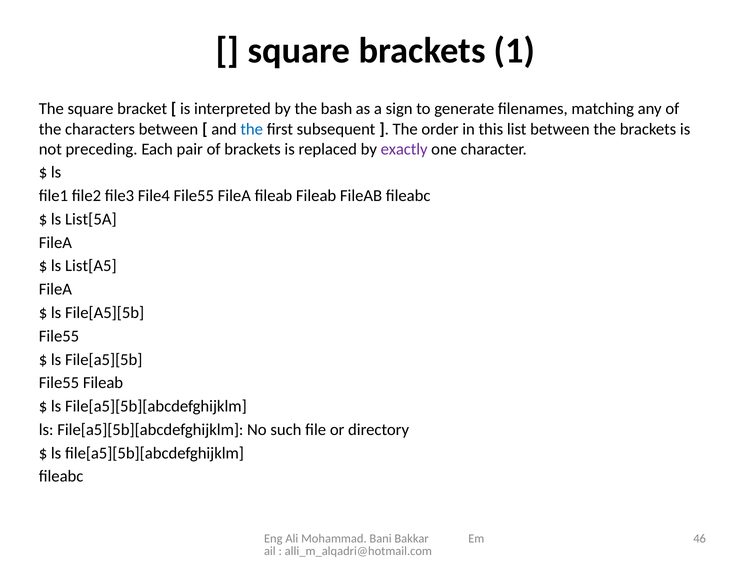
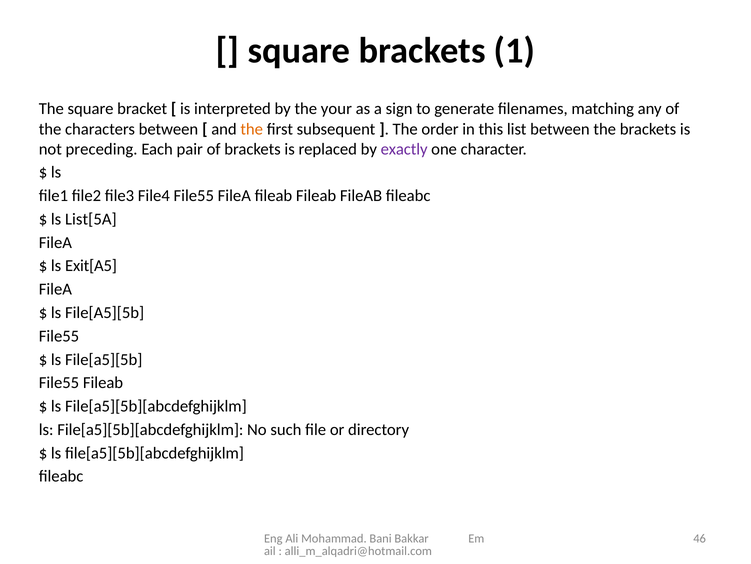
bash: bash -> your (336, 109)
the colour: blue -> orange (252, 129)
List[A5: List[A5 -> Exit[A5 (91, 266)
